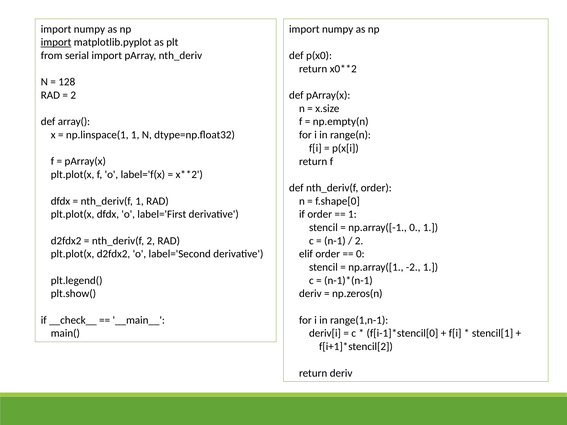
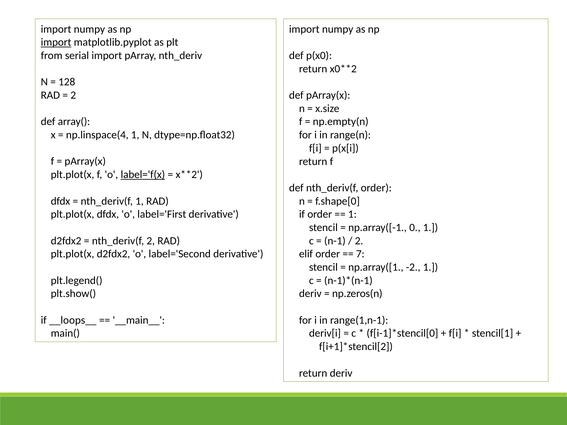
np.linspace(1: np.linspace(1 -> np.linspace(4 (97, 135)
label='f(x underline: none -> present (143, 175)
0: 0 -> 7 (360, 254)
__check__: __check__ -> __loops__ (73, 320)
